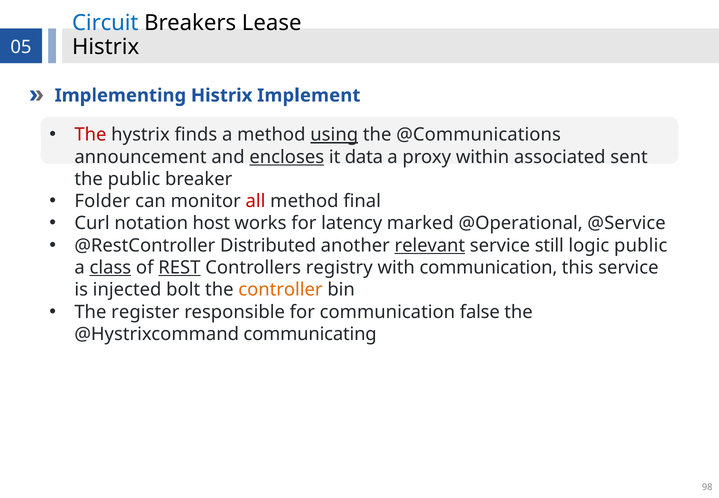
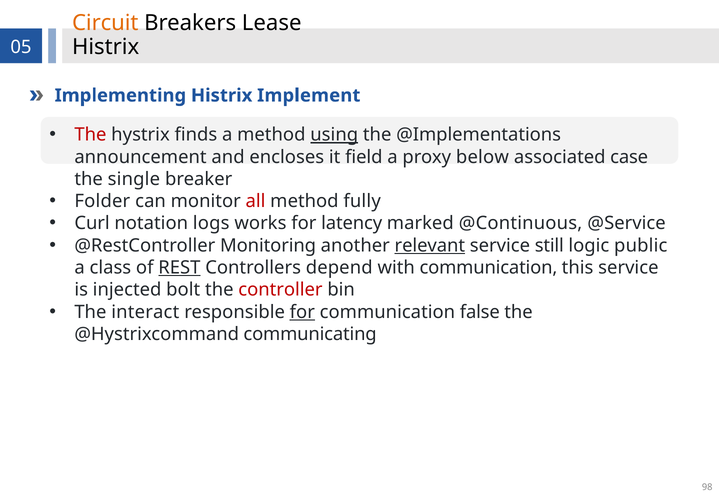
Circuit colour: blue -> orange (105, 23)
@Communications: @Communications -> @Implementations (479, 135)
encloses underline: present -> none (287, 157)
data: data -> field (364, 157)
within: within -> below (482, 157)
sent: sent -> case (629, 157)
the public: public -> single (134, 179)
final: final -> fully (362, 201)
host: host -> logs (211, 223)
@Operational: @Operational -> @Continuous (521, 223)
Distributed: Distributed -> Monitoring (268, 245)
class underline: present -> none (110, 268)
registry: registry -> depend (339, 268)
controller colour: orange -> red (280, 290)
register: register -> interact (145, 312)
for underline: none -> present (302, 312)
